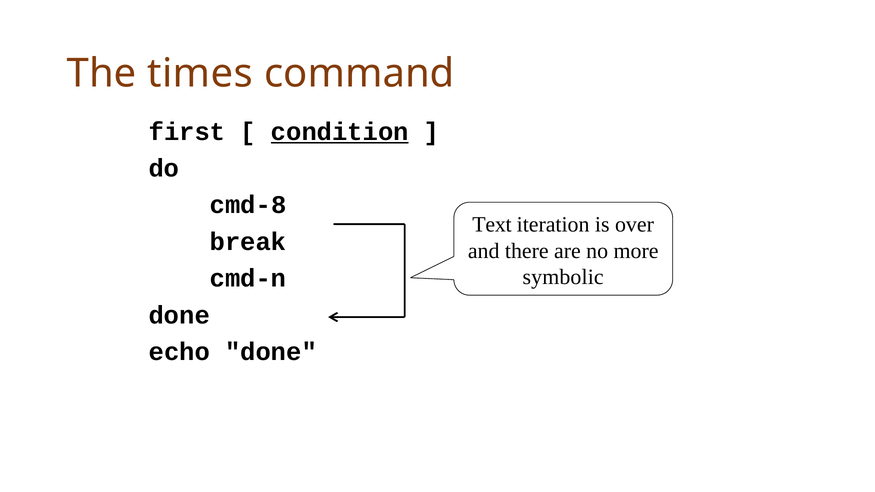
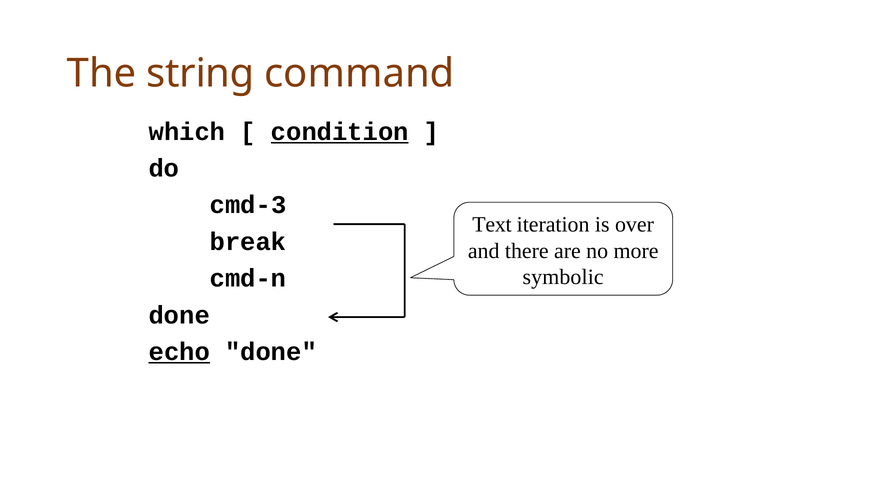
times: times -> string (200, 74)
first: first -> which (187, 132)
cmd-8: cmd-8 -> cmd-3 (248, 205)
echo underline: none -> present (179, 352)
